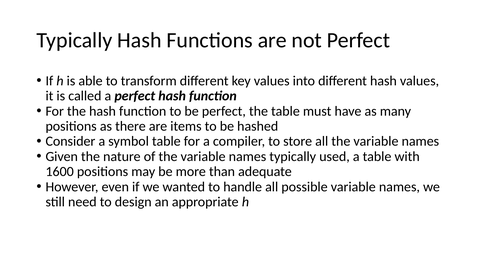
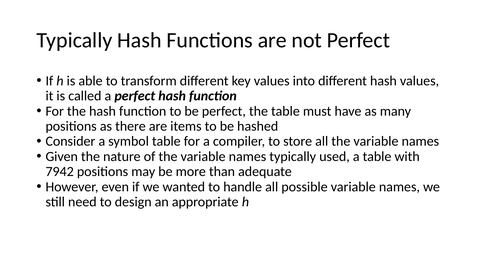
1600: 1600 -> 7942 (60, 172)
